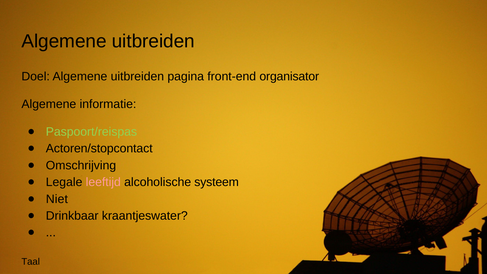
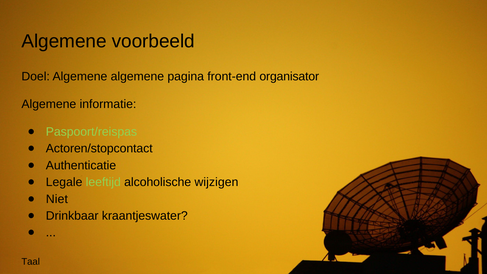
uitbreiden: uitbreiden -> voorbeeld (153, 41)
Doel Algemene uitbreiden: uitbreiden -> algemene (137, 77)
Omschrijving: Omschrijving -> Authenticatie (81, 165)
leeftijd colour: pink -> light green (103, 182)
systeem: systeem -> wijzigen (216, 182)
